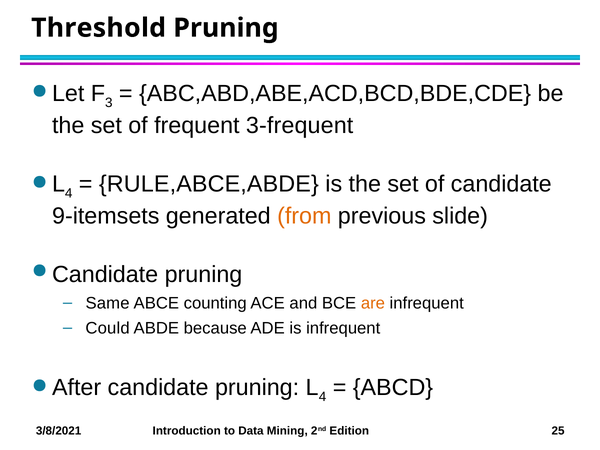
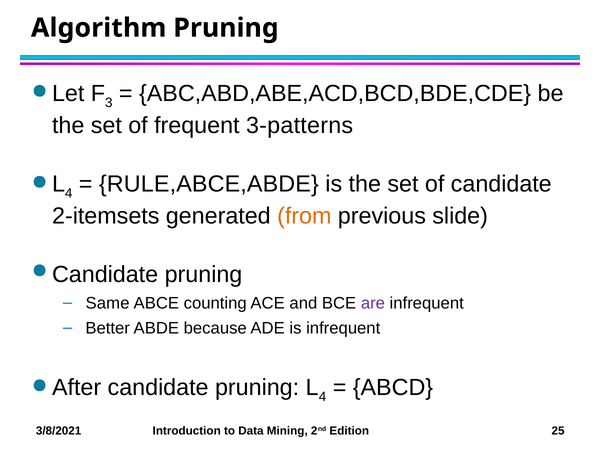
Threshold: Threshold -> Algorithm (99, 28)
3-frequent: 3-frequent -> 3-patterns (300, 125)
9-itemsets: 9-itemsets -> 2-itemsets (106, 216)
are colour: orange -> purple (373, 303)
Could: Could -> Better (108, 328)
